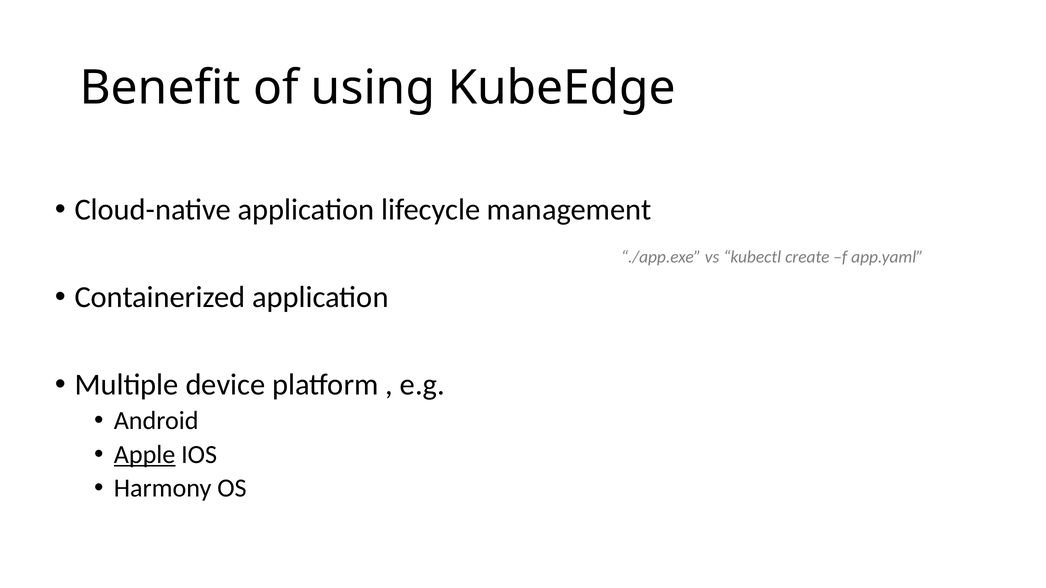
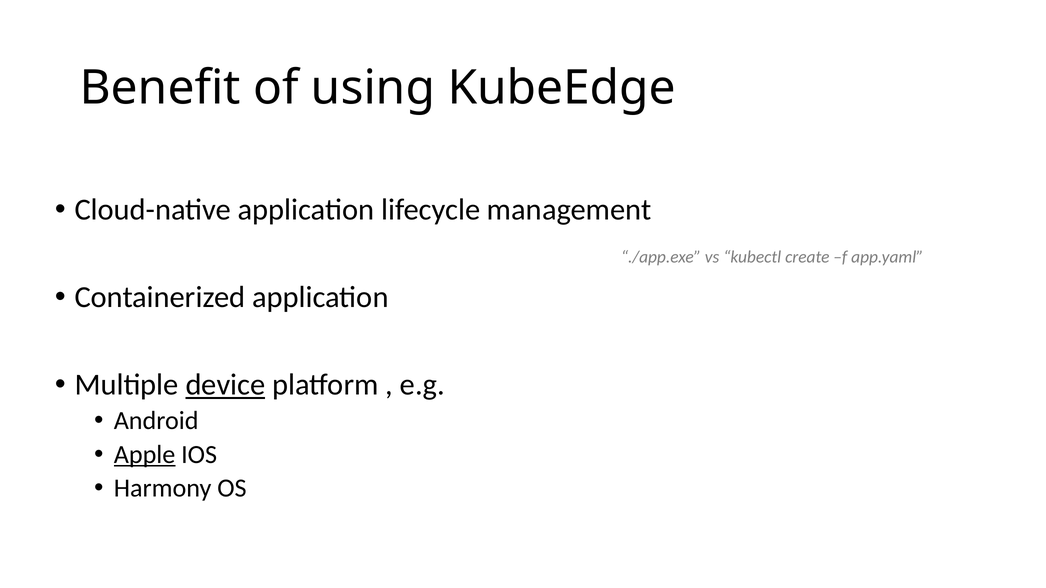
device underline: none -> present (225, 385)
